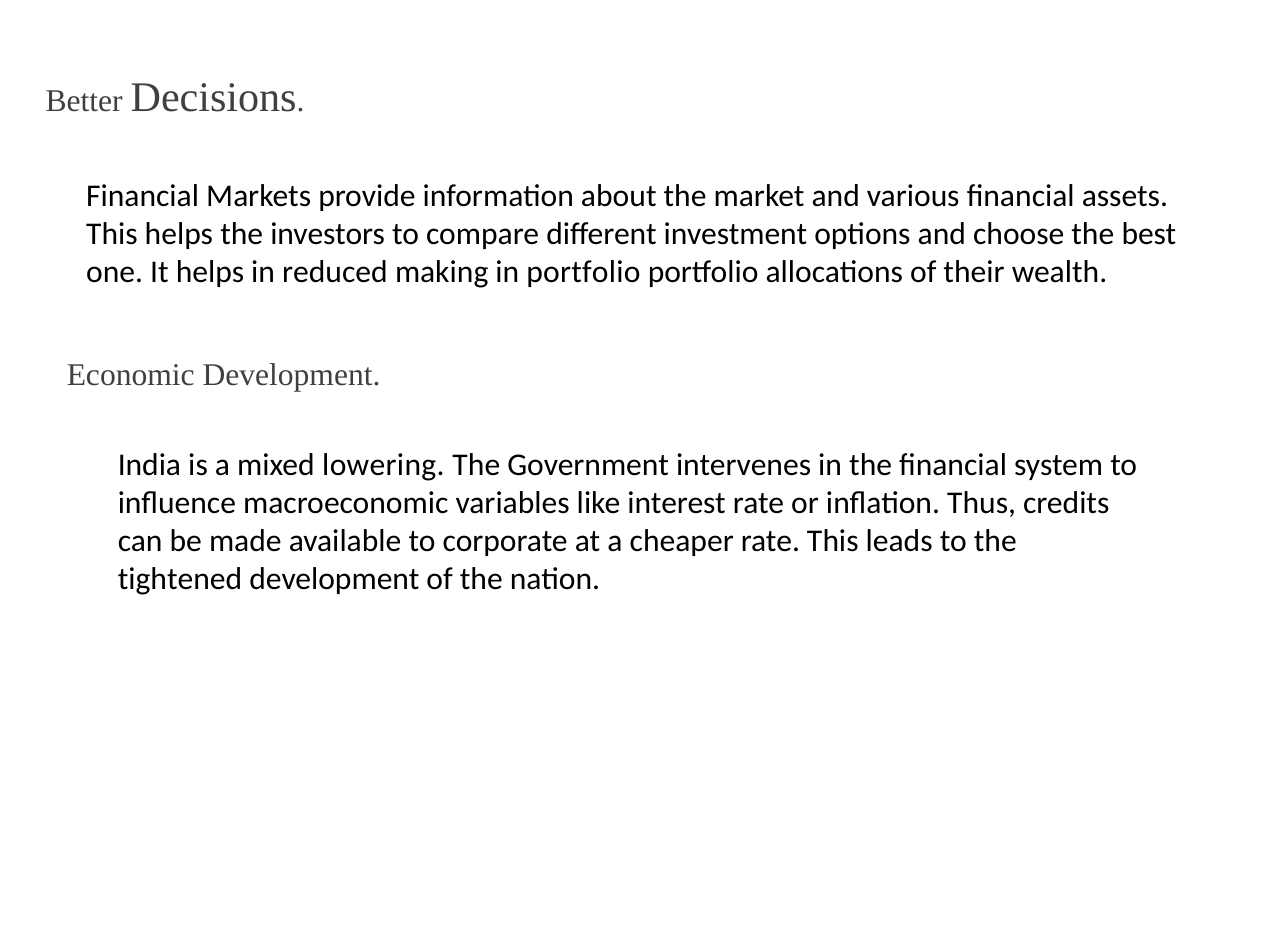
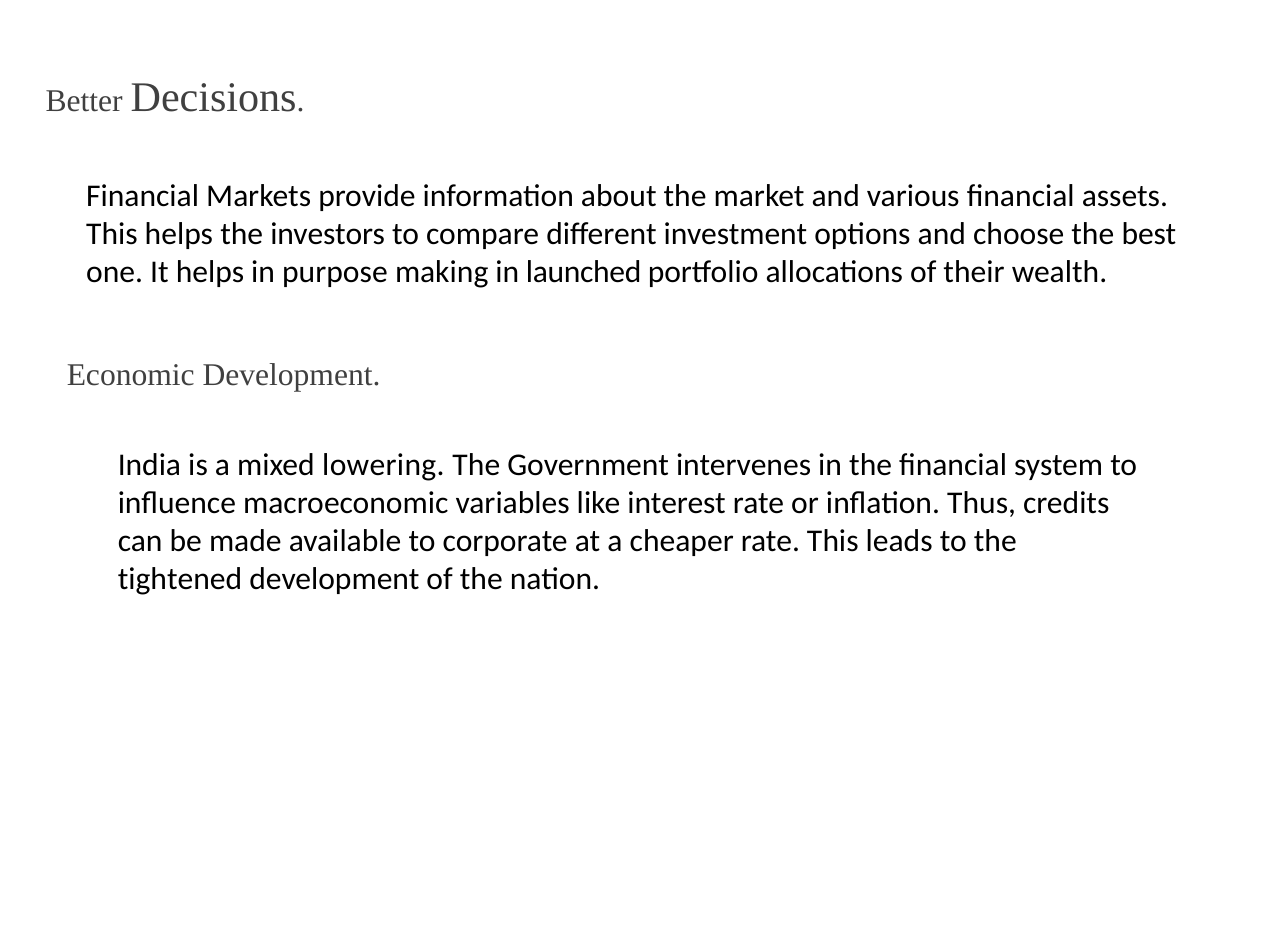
reduced: reduced -> purpose (335, 272)
in portfolio: portfolio -> launched (584, 272)
